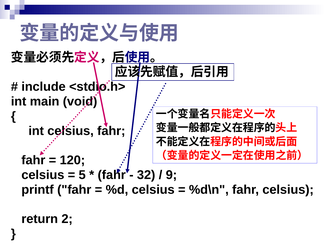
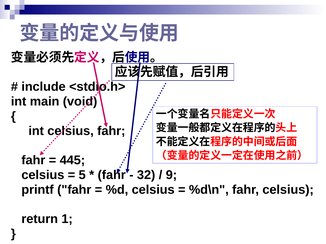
120: 120 -> 445 (72, 161)
2: 2 -> 1 (67, 219)
